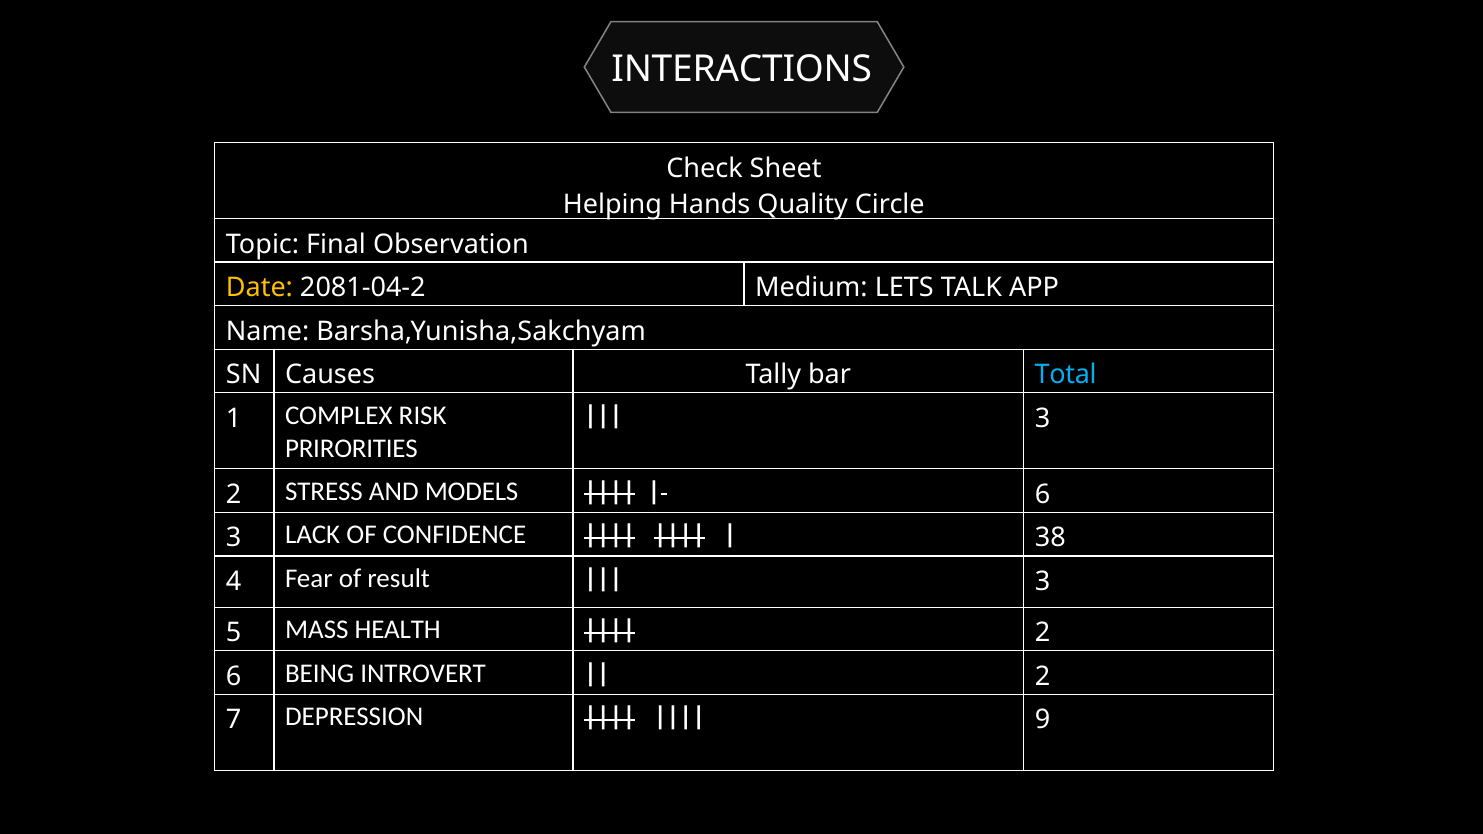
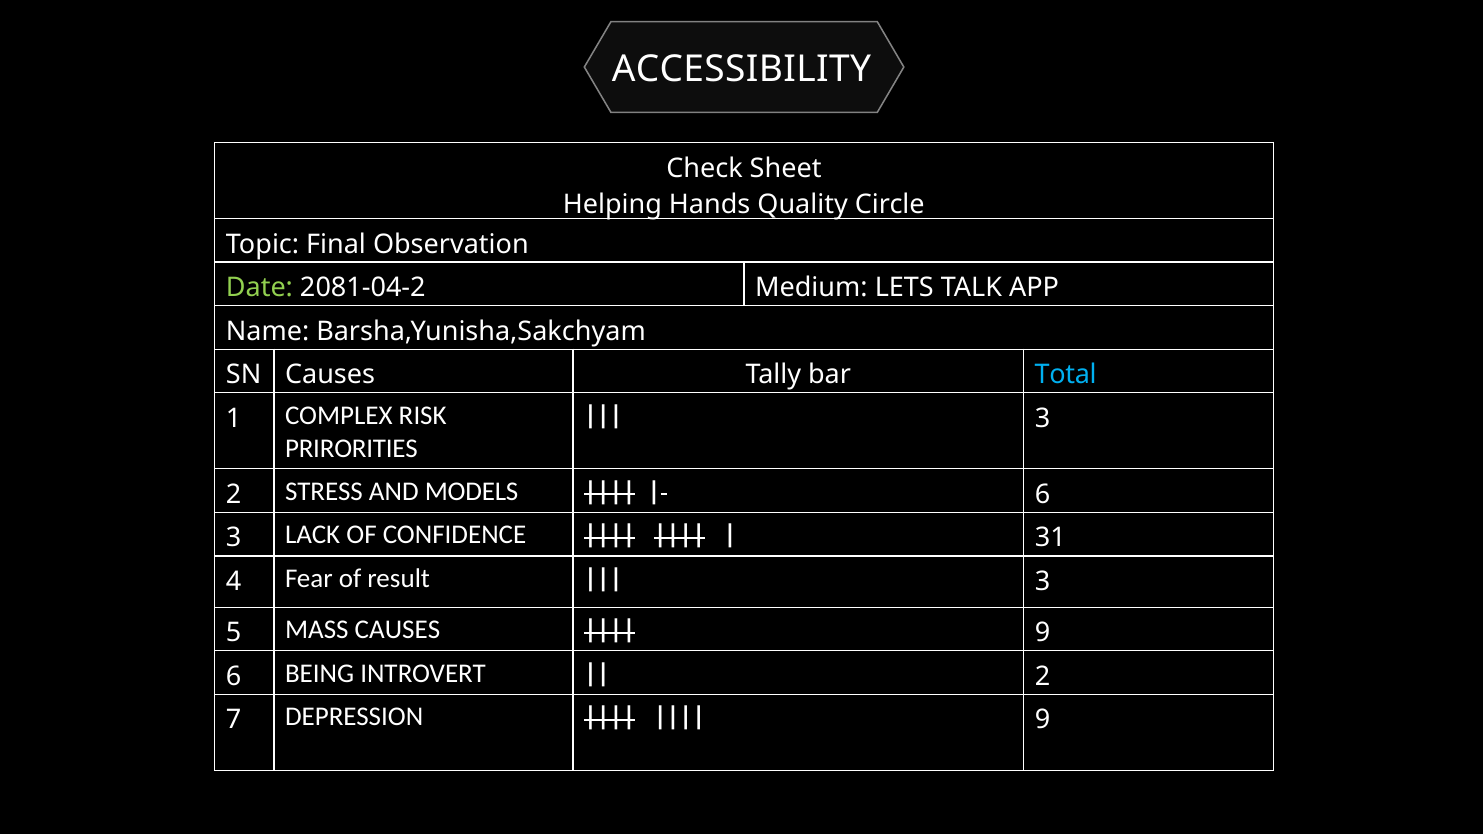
INTERACTIONS: INTERACTIONS -> ACCESSIBILITY (741, 69)
Date colour: yellow -> light green (259, 288)
38: 38 -> 31 (1050, 538)
MASS HEALTH: HEALTH -> CAUSES (397, 630)
2: 2 -> 9 (1043, 633)
